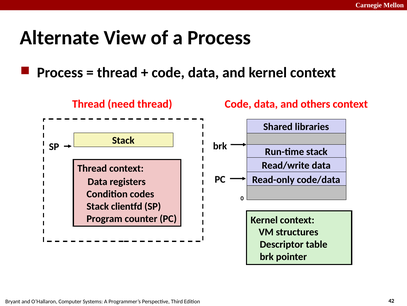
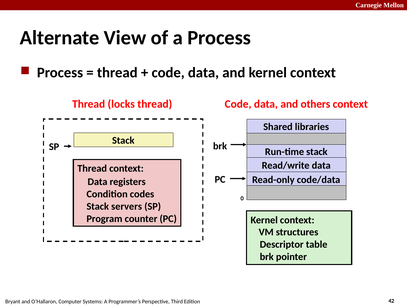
need: need -> locks (121, 104)
clientfd: clientfd -> servers (127, 206)
